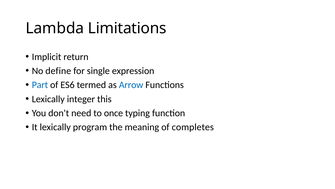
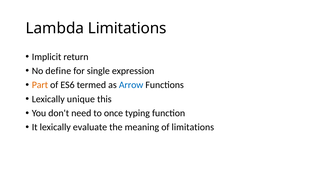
Part colour: blue -> orange (40, 85)
integer: integer -> unique (81, 99)
program: program -> evaluate (90, 127)
of completes: completes -> limitations (193, 127)
